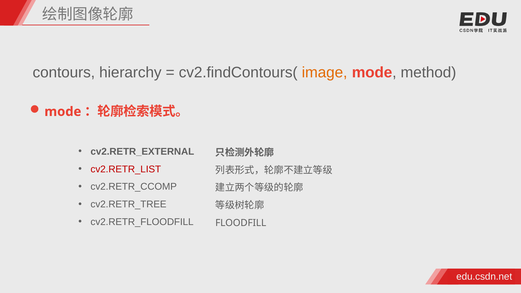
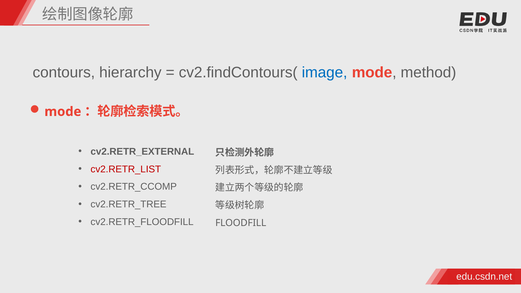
image colour: orange -> blue (325, 72)
